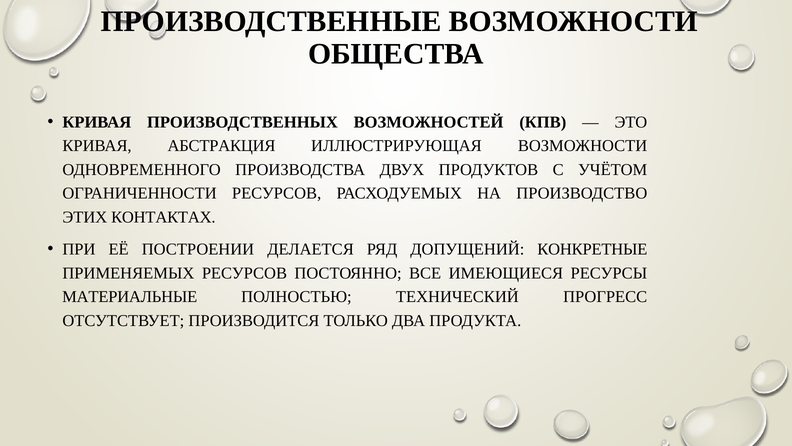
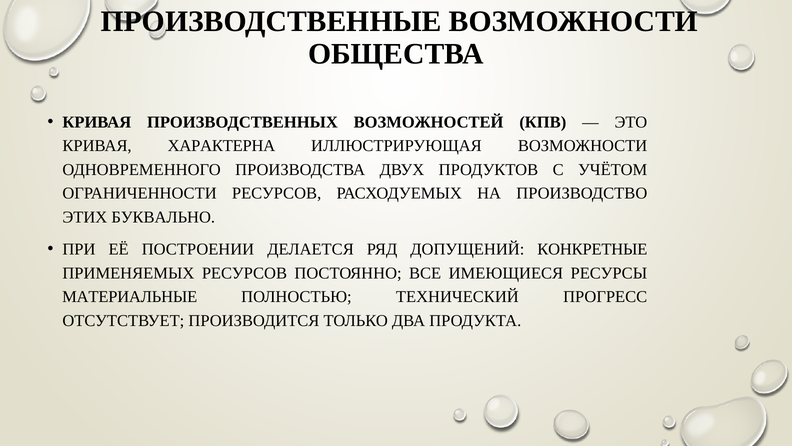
АБСТРАКЦИЯ: АБСТРАКЦИЯ -> ХАРАКТЕРНА (221, 146)
КОНТАКТАХ: КОНТАКТАХ -> БУКВАЛЬНО (163, 217)
